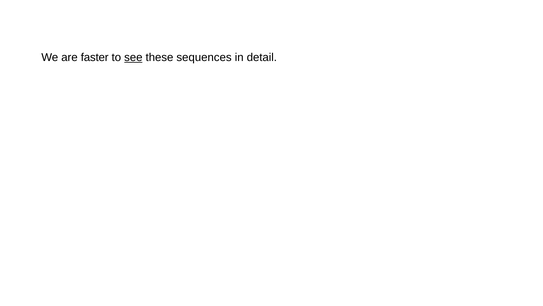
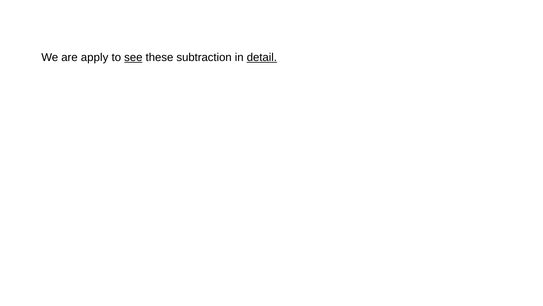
faster: faster -> apply (95, 57)
sequences: sequences -> subtraction (204, 57)
detail underline: none -> present (262, 57)
